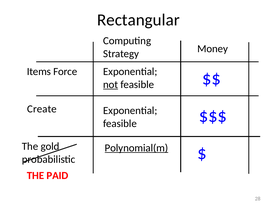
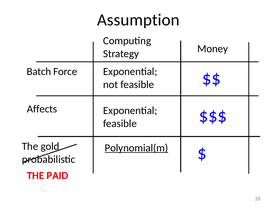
Rectangular: Rectangular -> Assumption (138, 20)
Items: Items -> Batch (39, 71)
not underline: present -> none (111, 84)
Create: Create -> Affects (42, 109)
